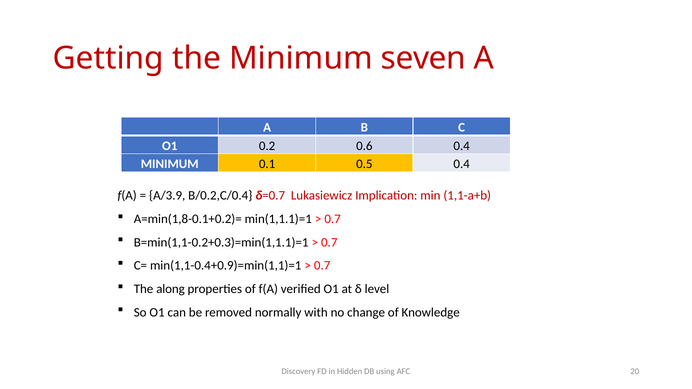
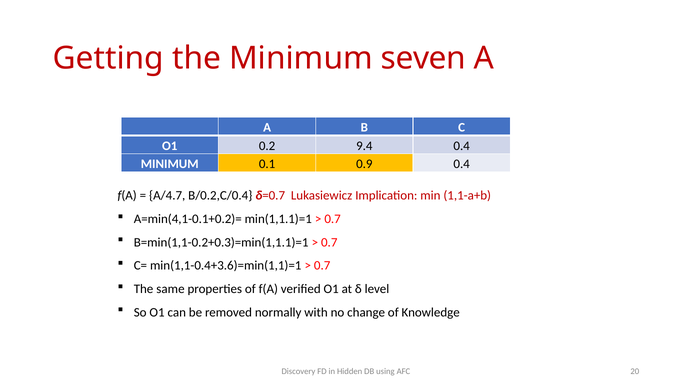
0.6: 0.6 -> 9.4 (364, 146)
0.5: 0.5 -> 0.9 (364, 164)
A/3.9: A/3.9 -> A/4.7 (167, 196)
A=min(1,8-0.1+0.2)=: A=min(1,8-0.1+0.2)= -> A=min(4,1-0.1+0.2)= (188, 219)
min(1,1-0.4+0.9)=min(1,1)=1: min(1,1-0.4+0.9)=min(1,1)=1 -> min(1,1-0.4+3.6)=min(1,1)=1 (226, 266)
along: along -> same (170, 289)
